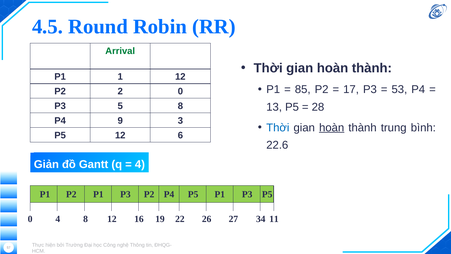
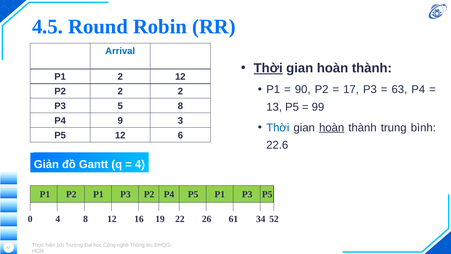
Arrival colour: green -> blue (120, 51)
Thời underline: none -> present (268, 68)
P1 1: 1 -> 2 (120, 77)
85: 85 -> 90 (303, 89)
53: 53 -> 63 (399, 89)
0: 0 -> 2 (180, 91)
28: 28 -> 99 (318, 107)
27: 27 -> 61 (233, 219)
11: 11 -> 52 (274, 219)
